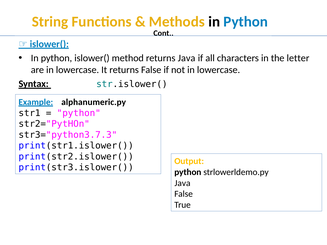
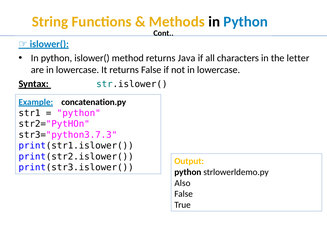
alphanumeric.py: alphanumeric.py -> concatenation.py (94, 102)
Java: Java -> Also (182, 183)
